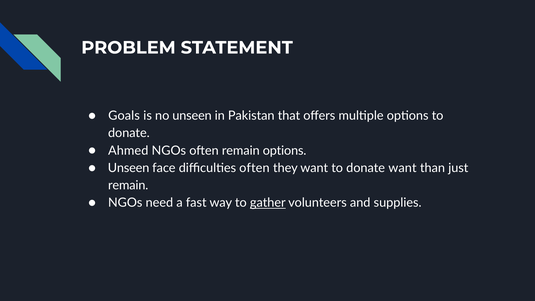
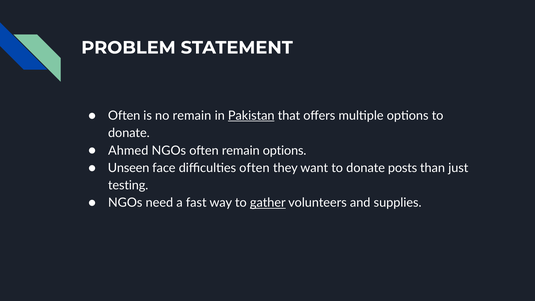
Goals: Goals -> Often (124, 116)
no unseen: unseen -> remain (192, 116)
Pakistan underline: none -> present (251, 116)
donate want: want -> posts (403, 168)
remain: remain -> testing (128, 185)
